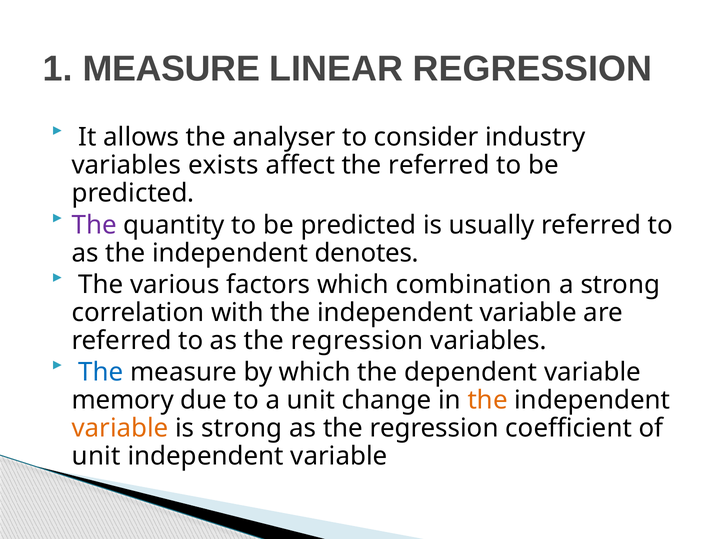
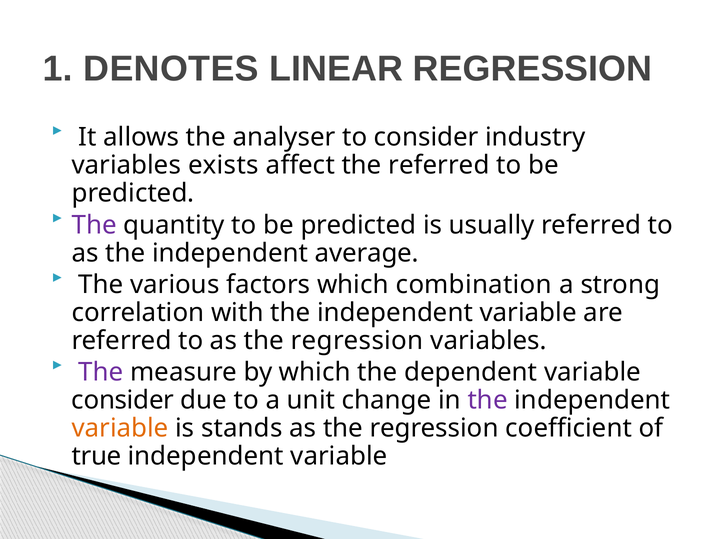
1 MEASURE: MEASURE -> DENOTES (171, 69)
denotes: denotes -> average (367, 253)
The colour: blue -> purple (101, 372)
memory: memory -> consider (123, 400)
the colour: orange -> purple (488, 400)
is strong: strong -> stands (242, 428)
unit: unit -> true (96, 456)
